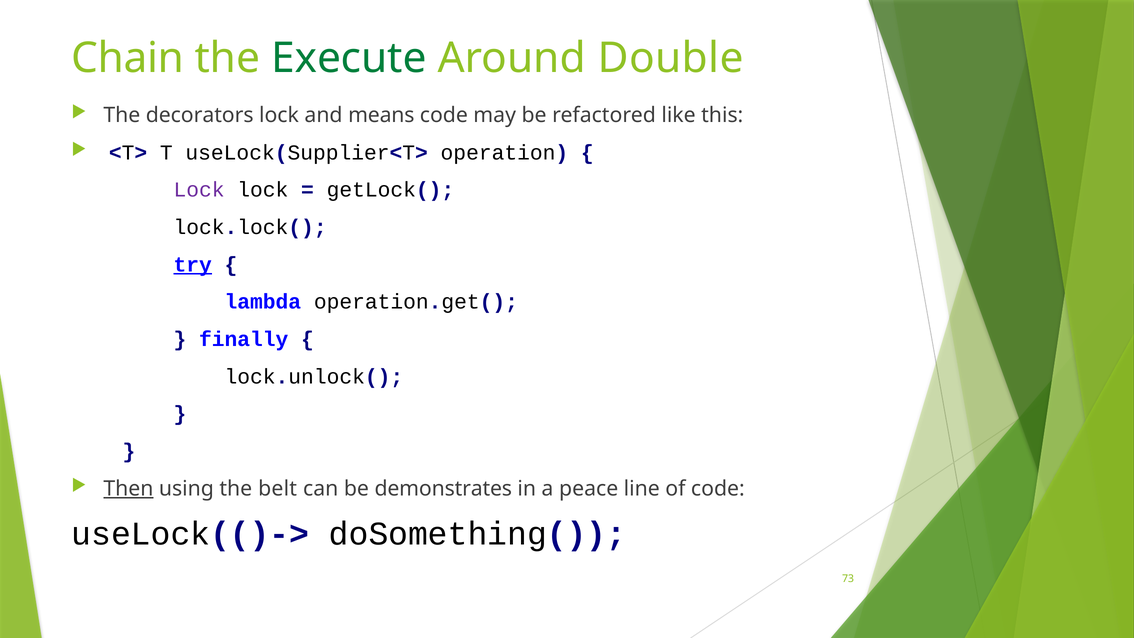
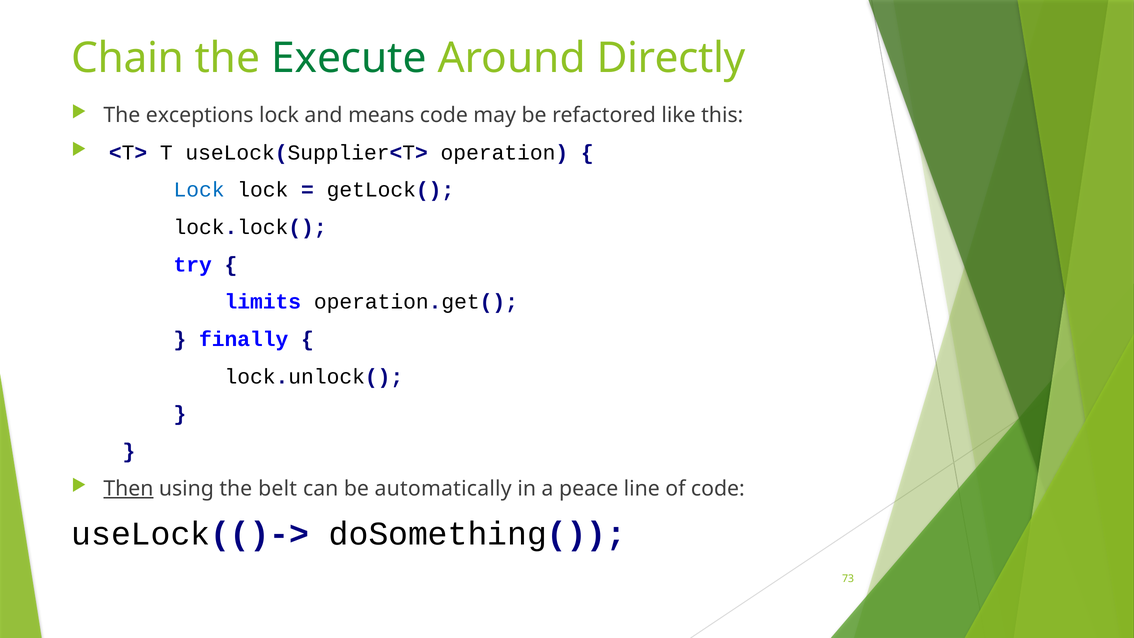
Double: Double -> Directly (671, 58)
decorators: decorators -> exceptions (200, 115)
Lock colour: purple -> blue (199, 190)
try underline: present -> none (193, 265)
lambda: lambda -> limits (263, 302)
demonstrates: demonstrates -> automatically (443, 489)
